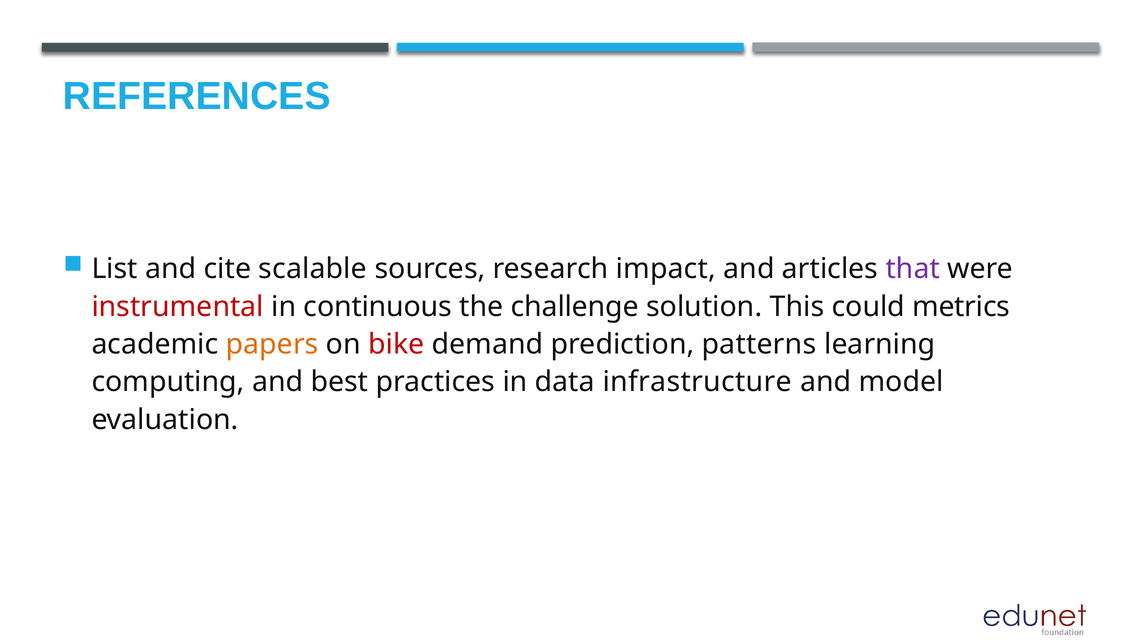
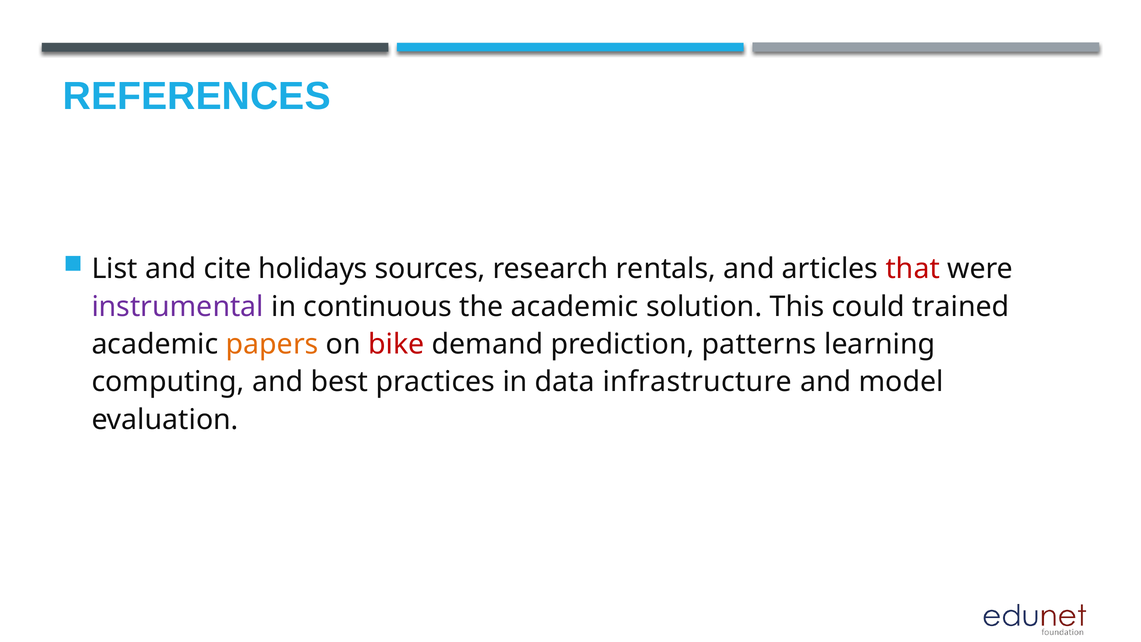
scalable: scalable -> holidays (313, 269)
impact: impact -> rentals (666, 269)
that colour: purple -> red (913, 269)
instrumental colour: red -> purple (178, 307)
the challenge: challenge -> academic (575, 307)
metrics: metrics -> trained (961, 307)
